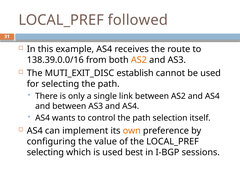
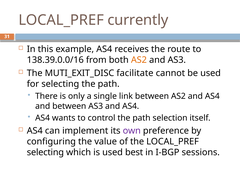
followed: followed -> currently (138, 20)
establish: establish -> facilitate (135, 73)
own colour: orange -> purple (132, 131)
